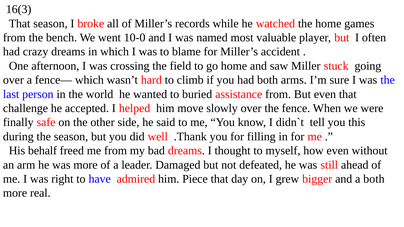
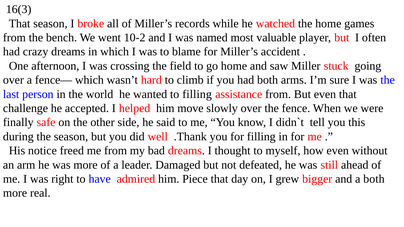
10-0: 10-0 -> 10-2 (135, 38)
to buried: buried -> filling (197, 94)
behalf: behalf -> notice (42, 151)
